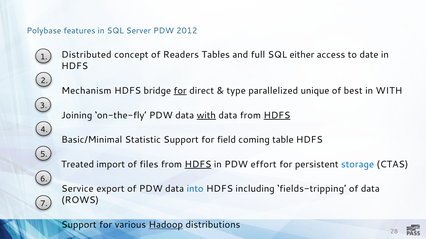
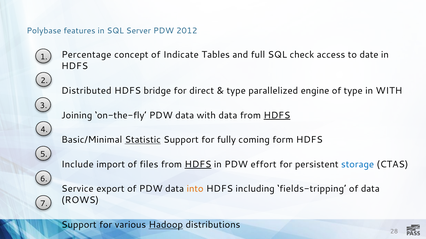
Distributed: Distributed -> Percentage (86, 55)
Readers: Readers -> Indicate (181, 55)
either: either -> check (302, 55)
Mechanism: Mechanism -> Distributed (86, 91)
for underline: present -> none (180, 91)
unique: unique -> engine (315, 91)
of best: best -> type (353, 91)
with underline: present -> none (206, 116)
Statistic underline: none -> present (143, 140)
field: field -> fully (226, 140)
table: table -> form (283, 140)
Treated: Treated -> Include (78, 165)
into colour: blue -> orange (195, 189)
